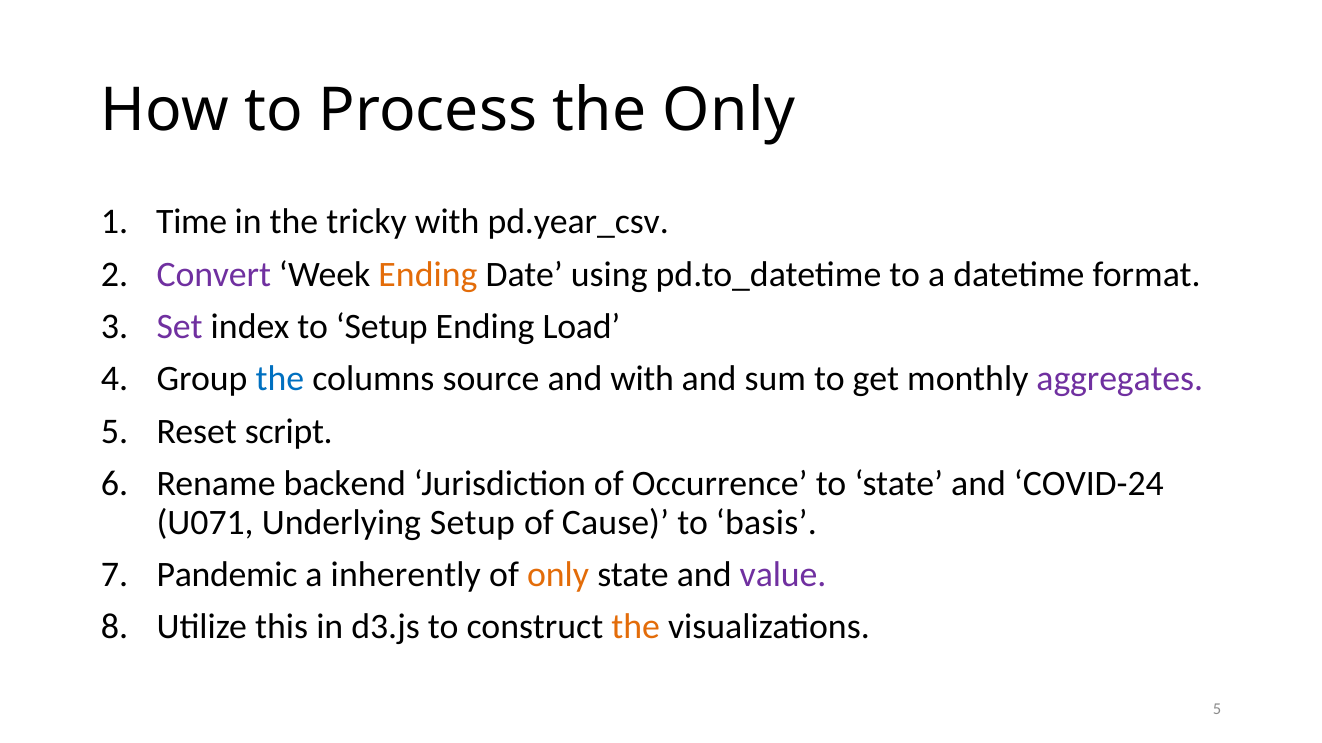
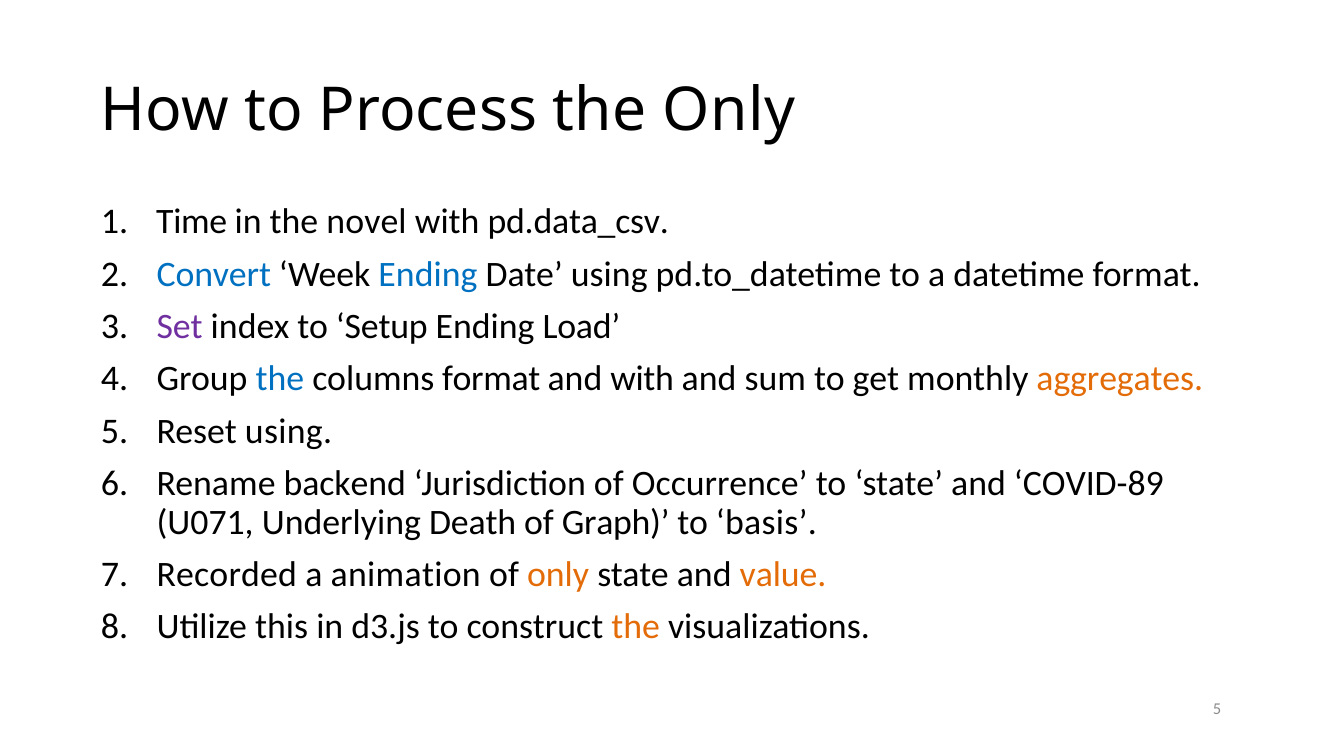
tricky: tricky -> novel (367, 222)
pd.year_csv: pd.year_csv -> pd.data_csv (578, 222)
Convert colour: purple -> blue (214, 274)
Ending colour: orange -> blue (428, 274)
columns source: source -> format (491, 379)
aggregates colour: purple -> orange (1120, 379)
Reset script: script -> using (289, 432)
COVID-24: COVID-24 -> COVID-89 (1089, 484)
Underlying Setup: Setup -> Death (473, 523)
Cause: Cause -> Graph (616, 523)
Pandemic: Pandemic -> Recorded (227, 575)
inherently: inherently -> animation (406, 575)
value colour: purple -> orange (783, 575)
